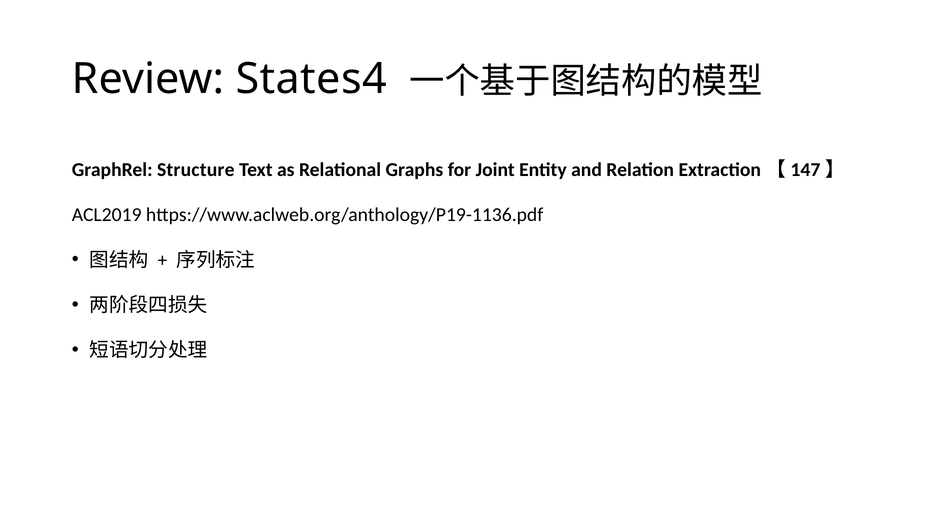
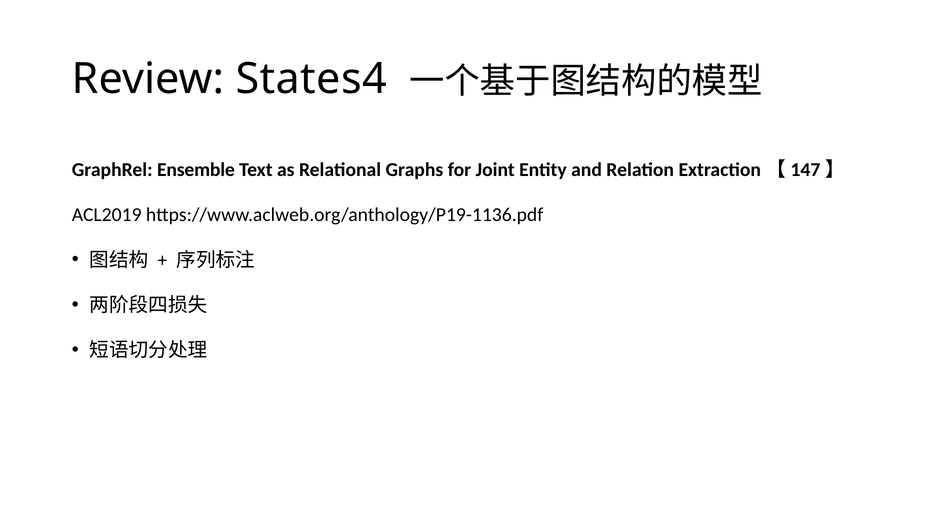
Structure: Structure -> Ensemble (196, 170)
